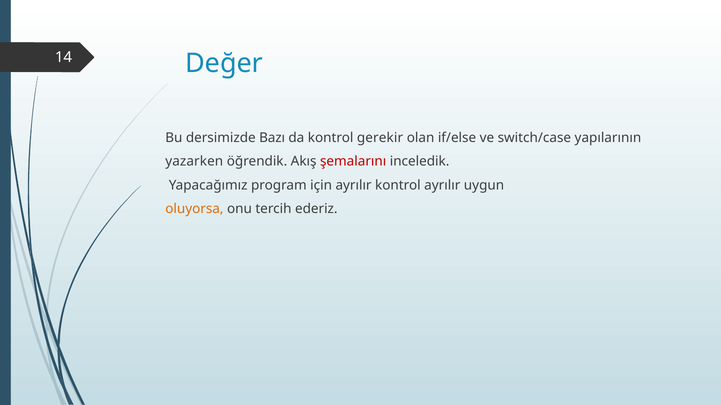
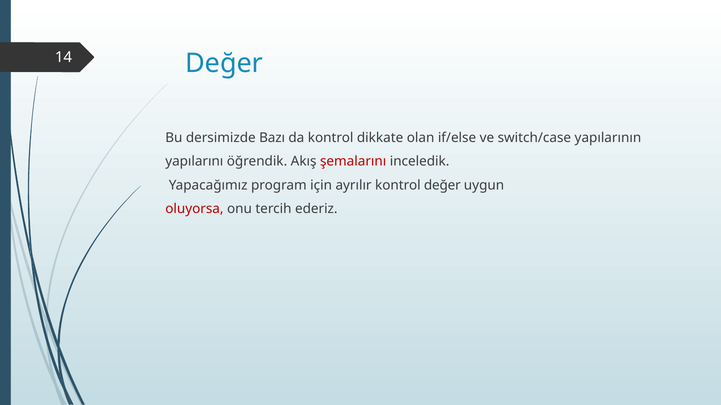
gerekir: gerekir -> dikkate (380, 138)
yazarken: yazarken -> yapılarını (194, 162)
kontrol ayrılır: ayrılır -> değer (442, 185)
oluyorsa colour: orange -> red (194, 209)
